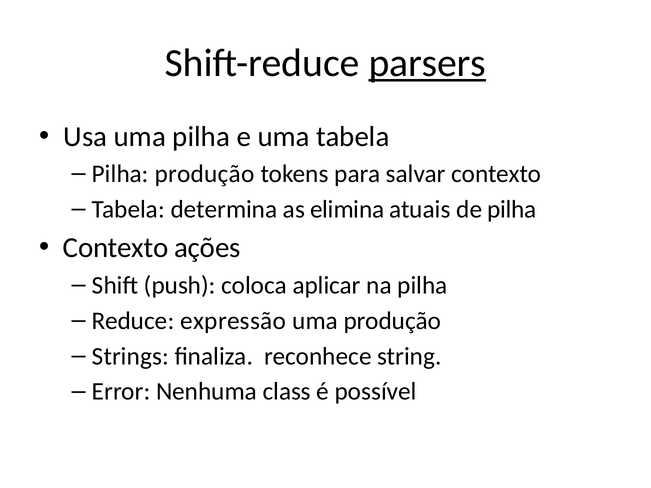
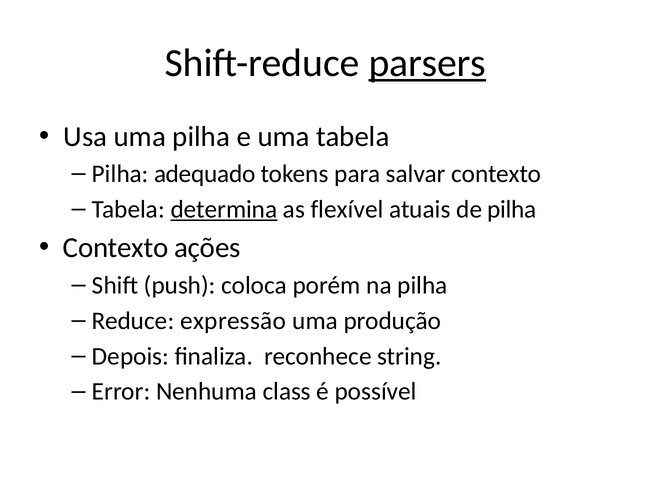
Pilha produção: produção -> adequado (205, 174)
determina underline: none -> present (224, 209)
elimina: elimina -> flexível (347, 209)
aplicar: aplicar -> porém (327, 285)
Strings: Strings -> Depois (130, 356)
